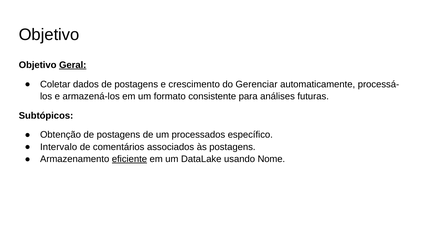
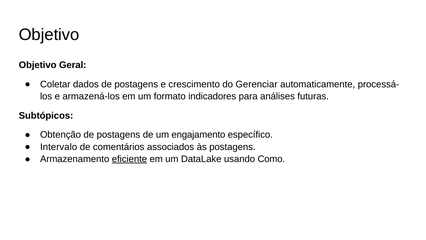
Geral underline: present -> none (73, 65)
consistente: consistente -> indicadores (212, 96)
processados: processados -> engajamento (198, 135)
Nome: Nome -> Como (271, 159)
